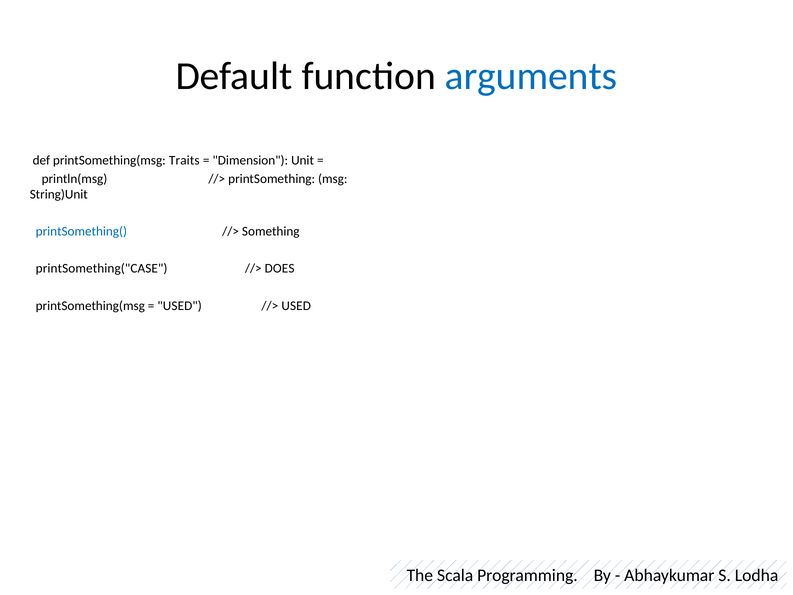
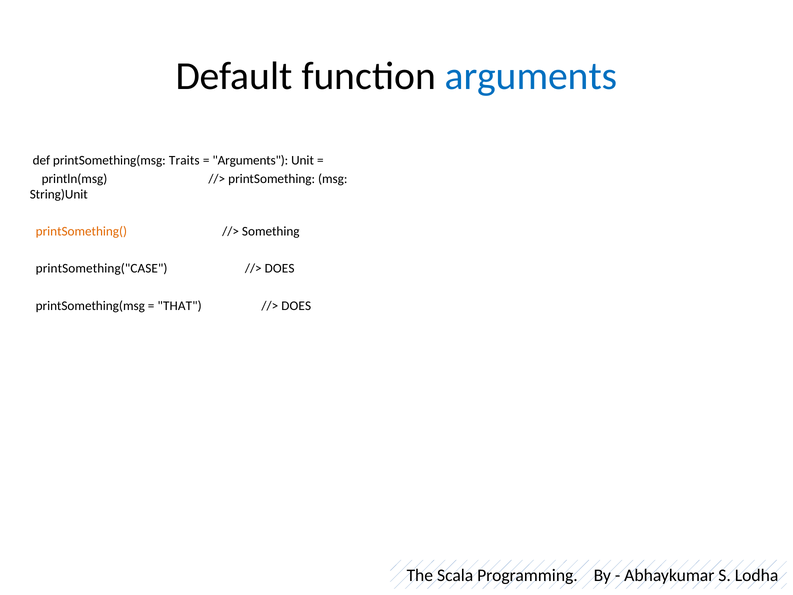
Dimension: Dimension -> Arguments (250, 160)
printSomething( colour: blue -> orange (81, 231)
USED: USED -> THAT (180, 306)
USED: USED -> DOES (296, 306)
